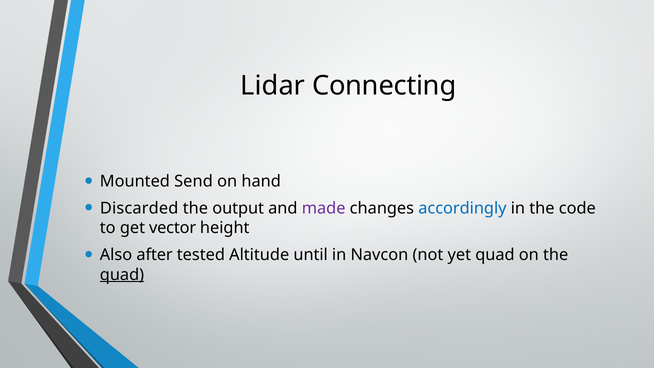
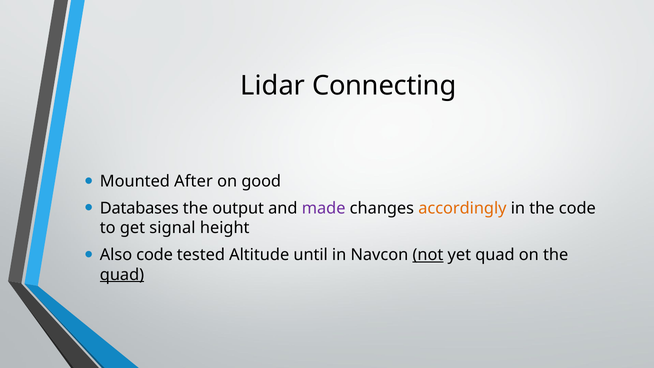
Send: Send -> After (193, 181)
hand: hand -> good (261, 181)
Discarded: Discarded -> Databases (139, 208)
accordingly colour: blue -> orange (462, 208)
vector: vector -> signal (172, 228)
Also after: after -> code (155, 255)
not underline: none -> present (428, 255)
